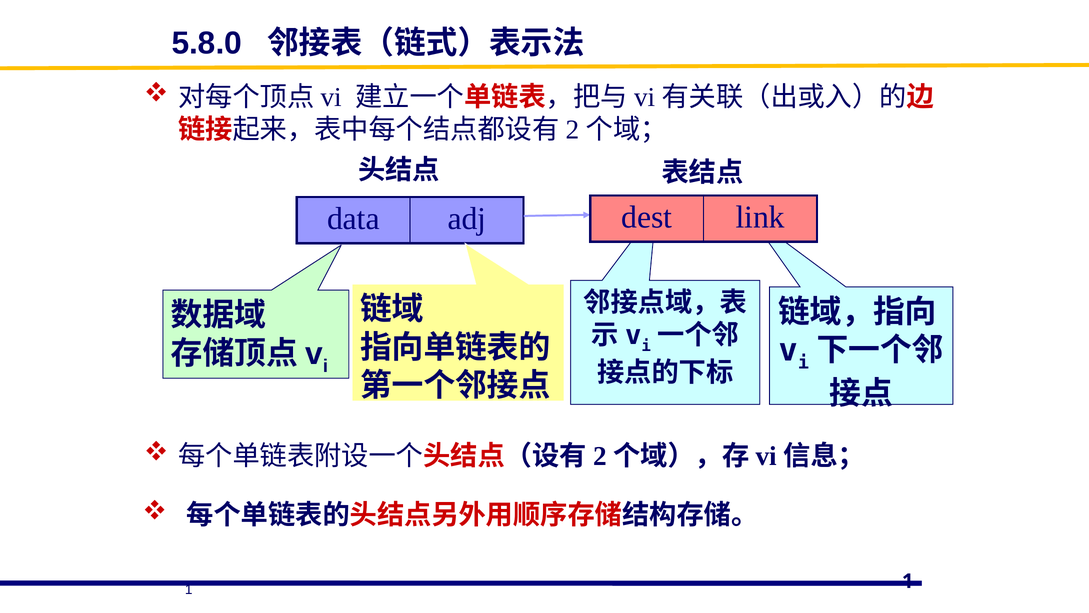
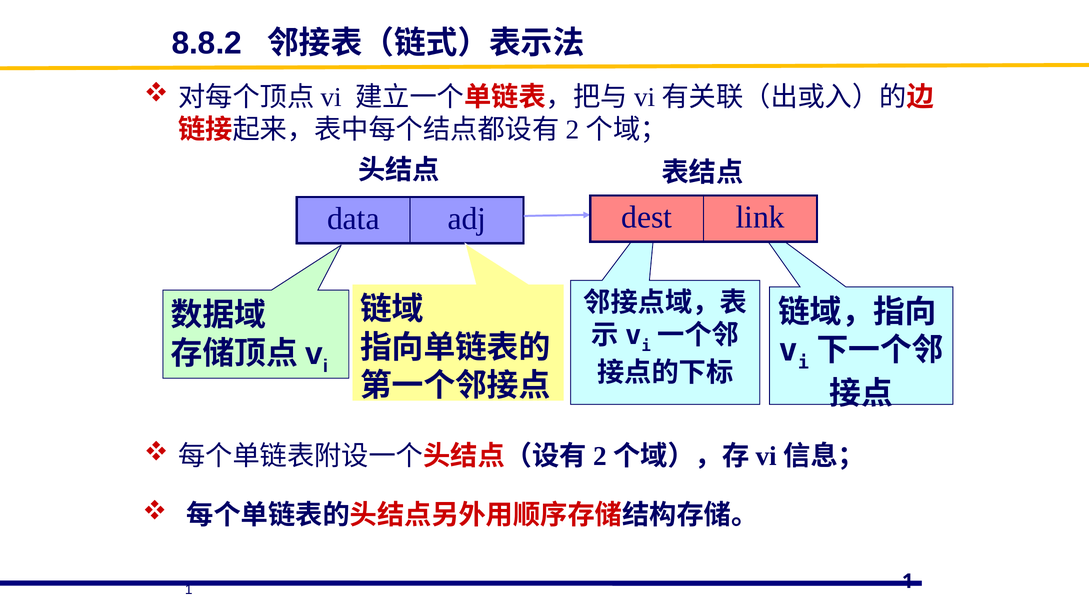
5.8.0: 5.8.0 -> 8.8.2 (207, 43)
